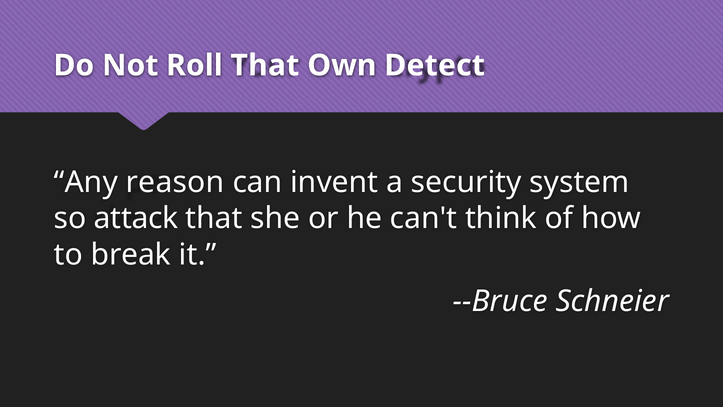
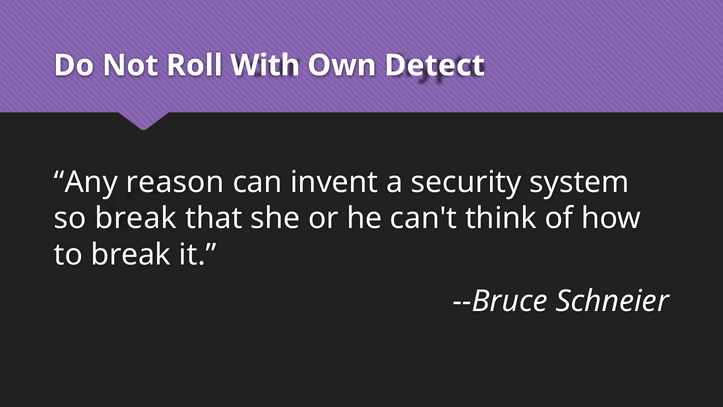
Roll That: That -> With (265, 65)
so attack: attack -> break (136, 218)
